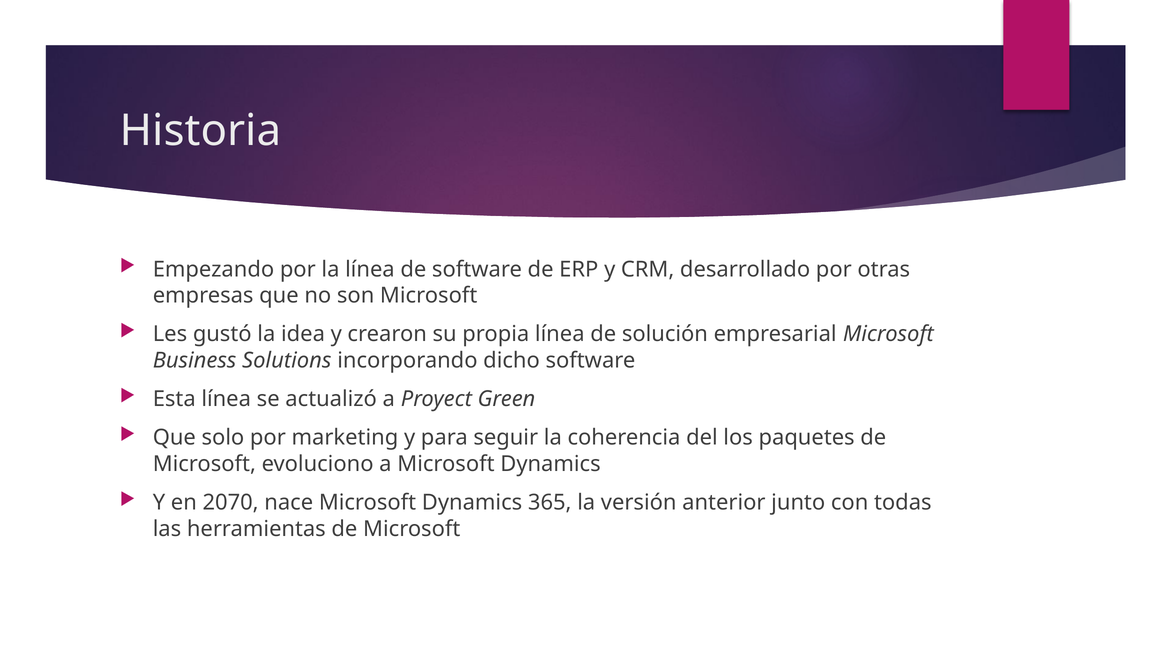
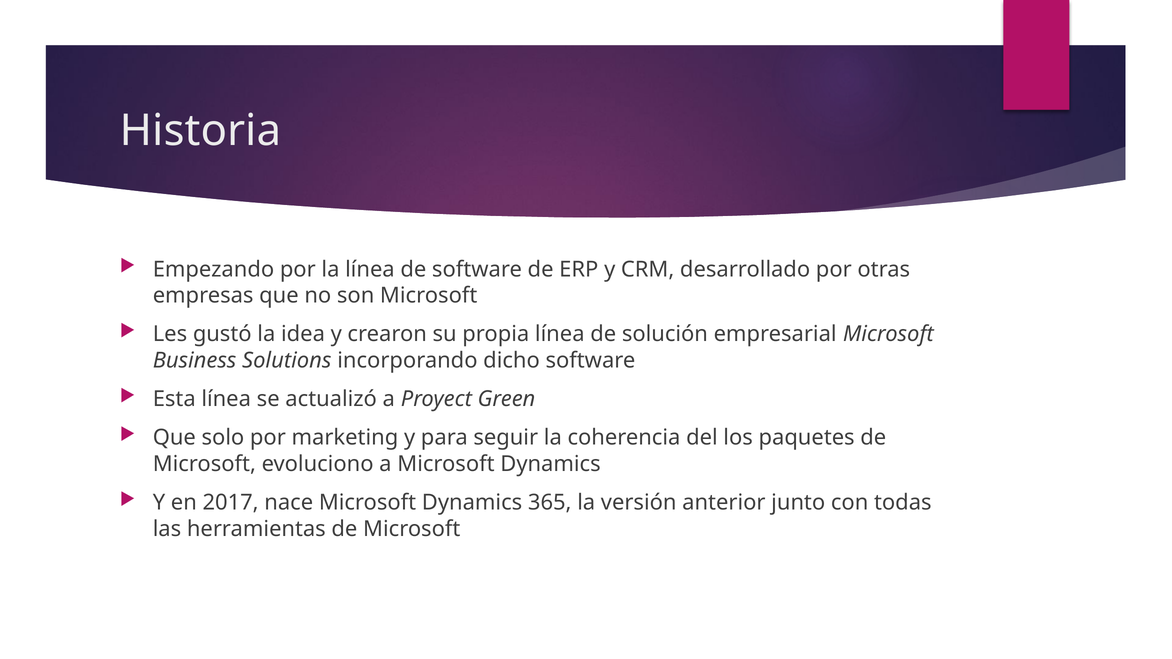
2070: 2070 -> 2017 (231, 503)
